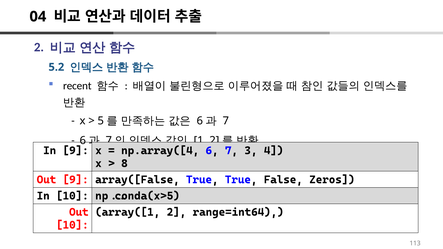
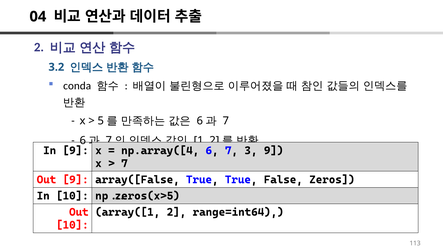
5.2: 5.2 -> 3.2 (56, 67)
recent: recent -> conda (77, 86)
3 4: 4 -> 9 (274, 151)
8: 8 -> 7 (124, 163)
np.conda(x>5: np.conda(x>5 -> np.zeros(x>5 (137, 196)
